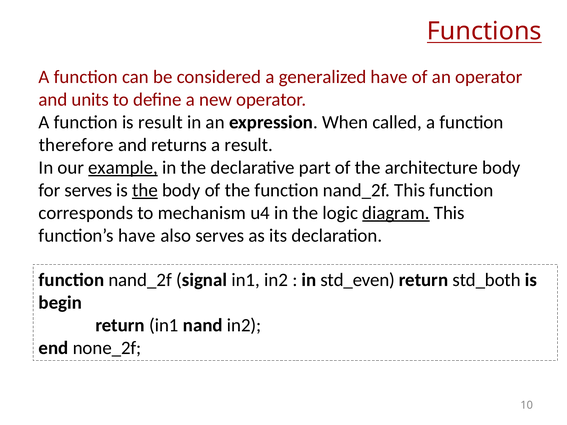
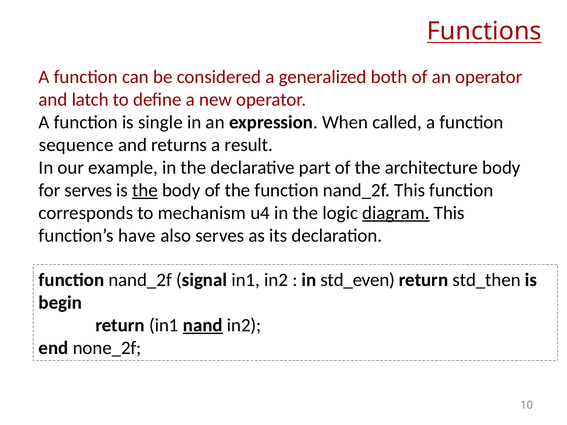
generalized have: have -> both (389, 77)
units: units -> latch (90, 100)
is result: result -> single (160, 122)
therefore: therefore -> sequence (76, 145)
example underline: present -> none (123, 168)
std_both: std_both -> std_then (487, 280)
nand underline: none -> present (203, 325)
